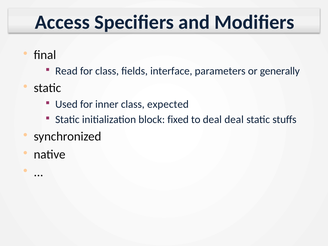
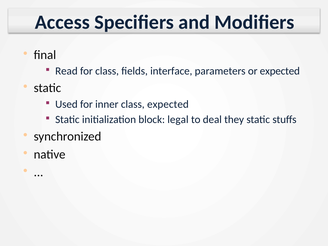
or generally: generally -> expected (280, 71)
fixed: fixed -> legal (178, 120)
deal deal: deal -> they (234, 120)
